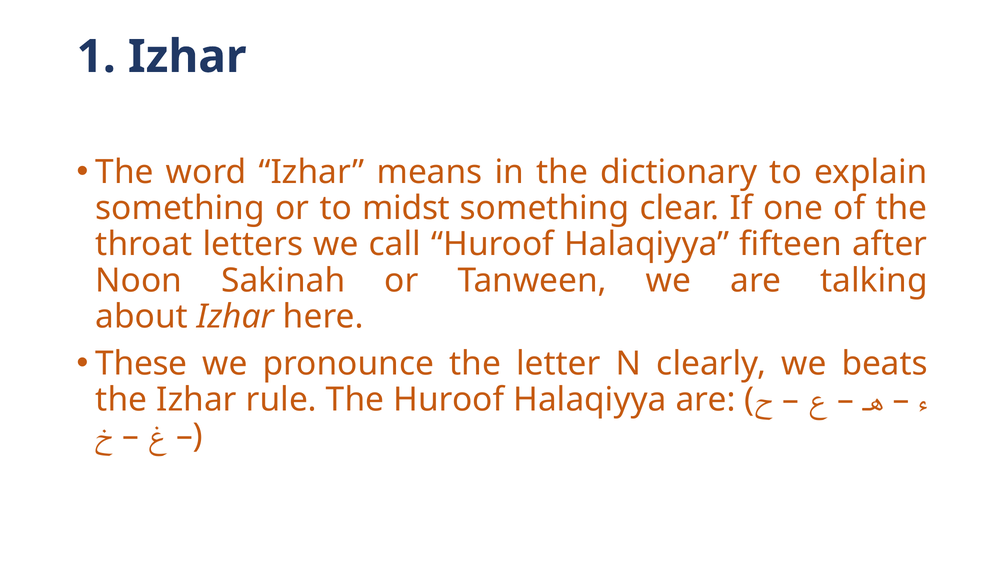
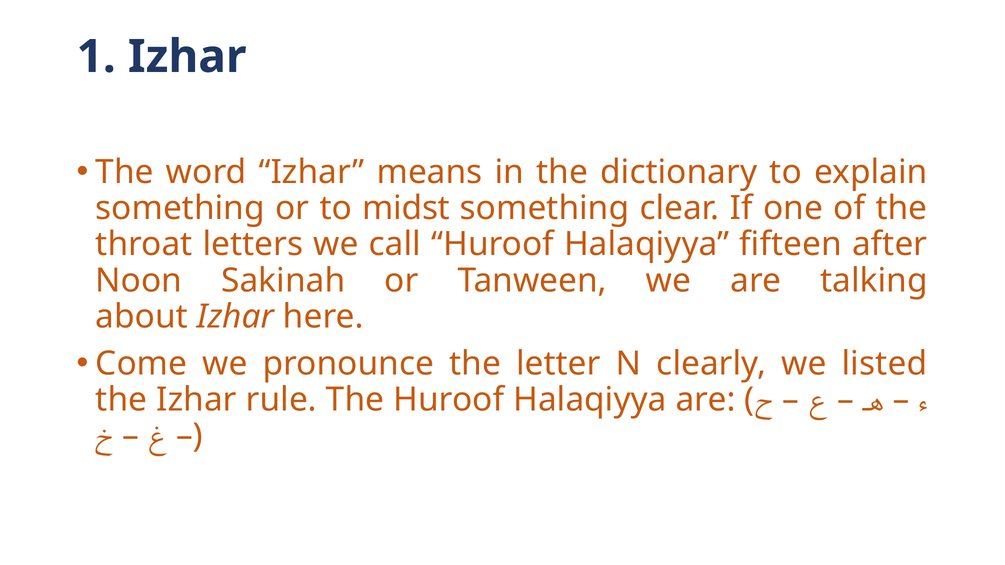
These: These -> Come (141, 364)
beats: beats -> listed (884, 364)
